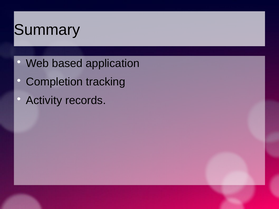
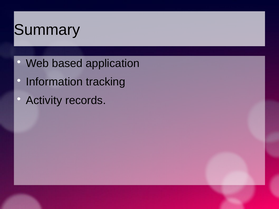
Completion: Completion -> Information (54, 82)
